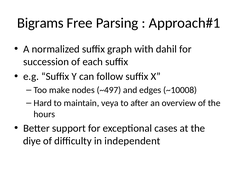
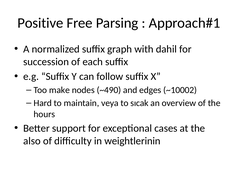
Bigrams: Bigrams -> Positive (40, 23)
~497: ~497 -> ~490 (109, 90)
~10008: ~10008 -> ~10002 (180, 90)
after: after -> sıcak (139, 103)
diye: diye -> also (32, 141)
independent: independent -> weightlerinin (132, 141)
